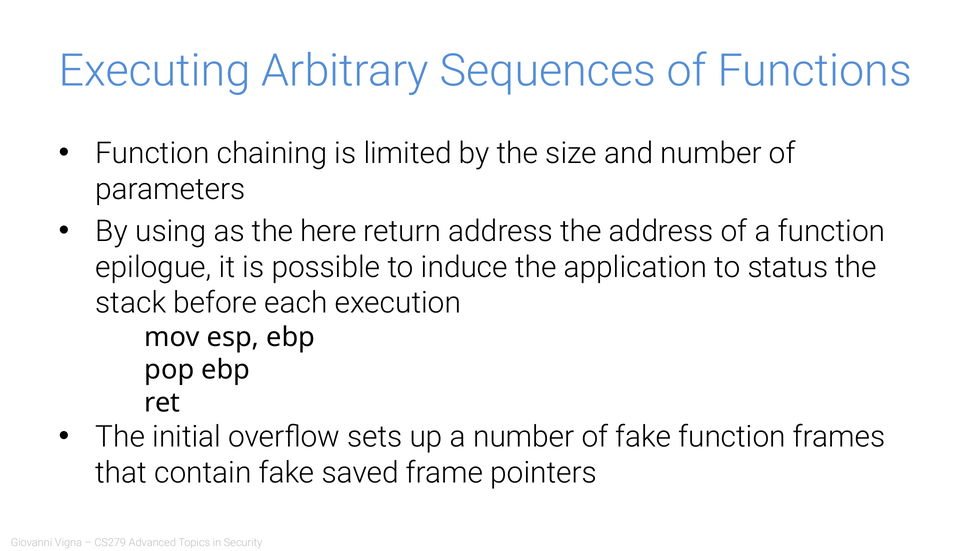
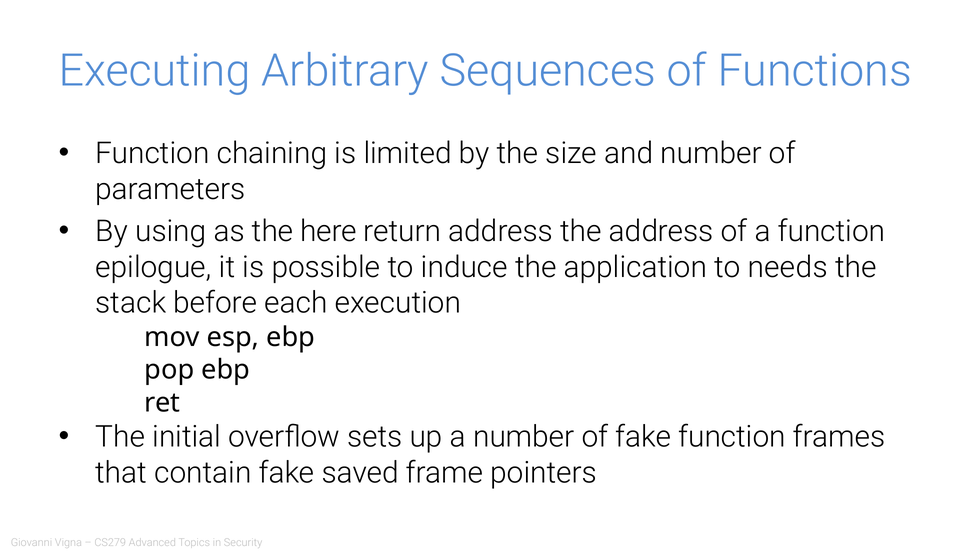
status: status -> needs (788, 267)
